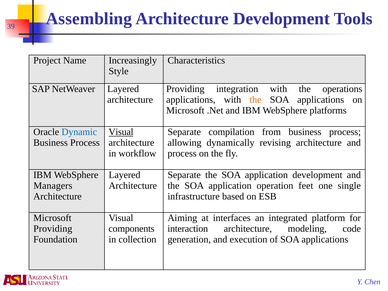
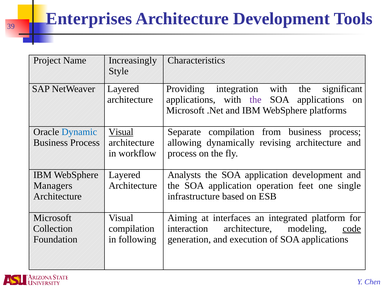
Assembling: Assembling -> Enterprises (89, 19)
operations: operations -> significant (342, 89)
the colour: orange -> purple (256, 100)
Separate: Separate -> Analysts (184, 175)
Providing: Providing -> Collection (53, 229)
components: components -> compilation (132, 229)
code underline: none -> present (352, 229)
collection: collection -> following (137, 239)
